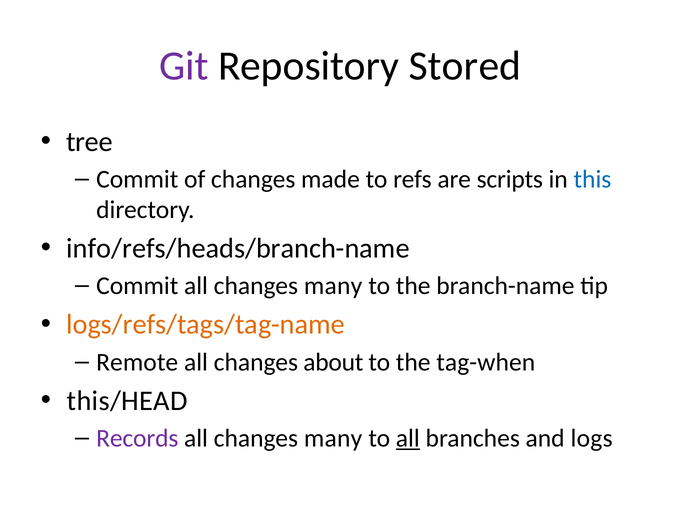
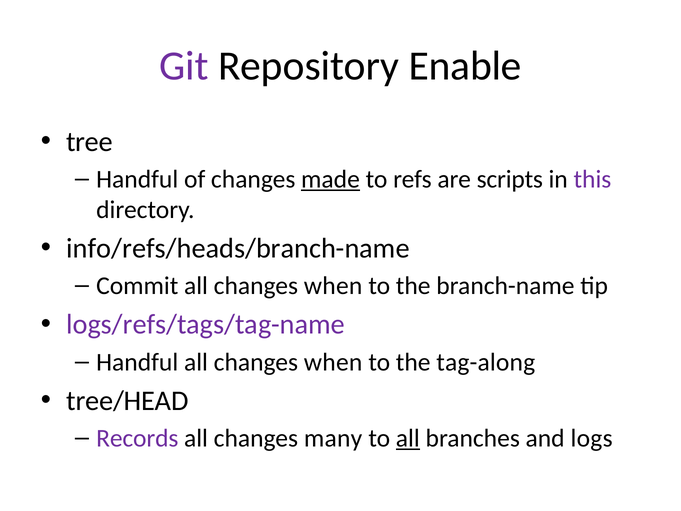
Stored: Stored -> Enable (465, 66)
Commit: Commit -> Handful (137, 179)
made underline: none -> present (330, 179)
this colour: blue -> purple (592, 179)
many: many -> when (333, 286)
logs/refs/tags/tag-name colour: orange -> purple (206, 324)
Remote: Remote -> Handful (137, 362)
about: about -> when (333, 362)
tag-when: tag-when -> tag-along (486, 362)
this/HEAD: this/HEAD -> tree/HEAD (127, 401)
